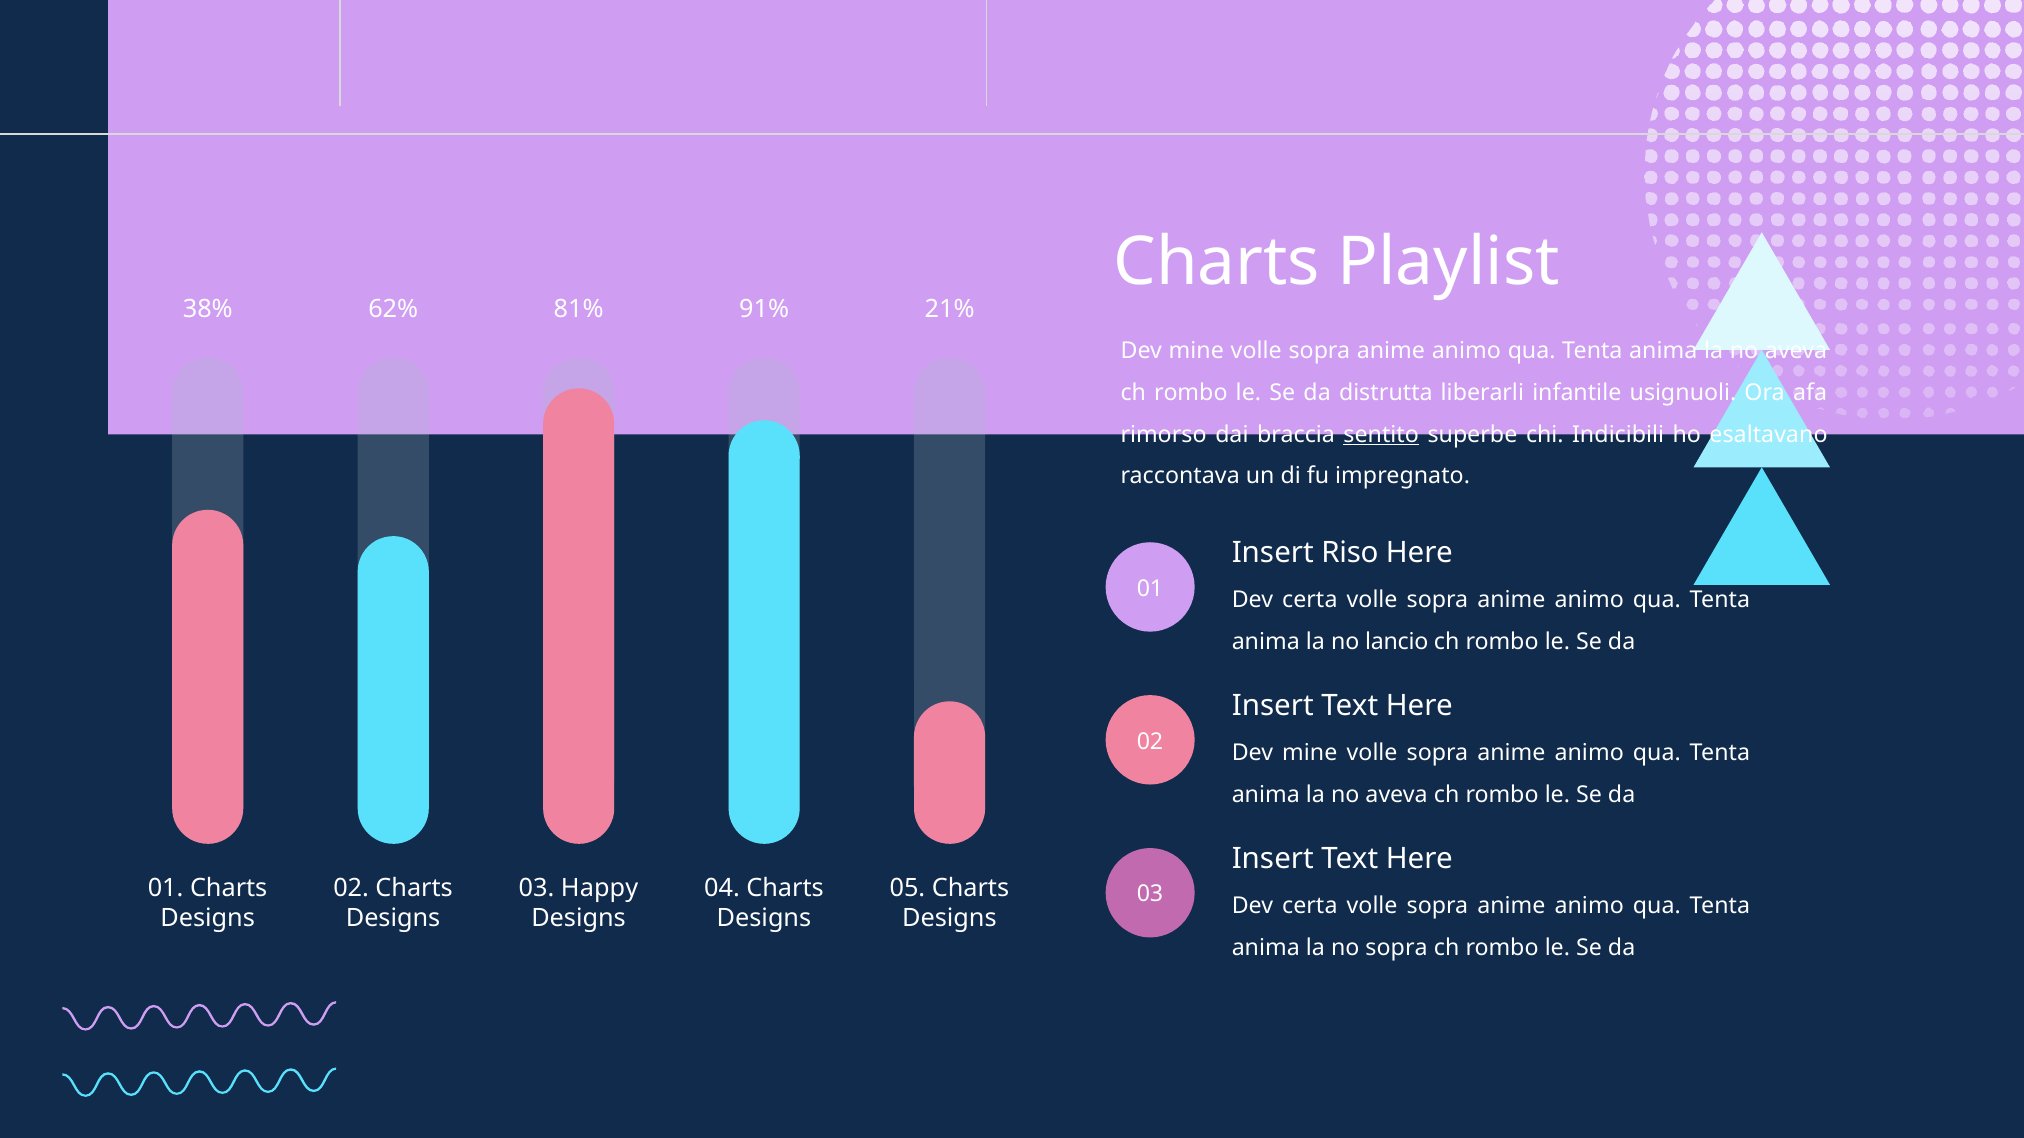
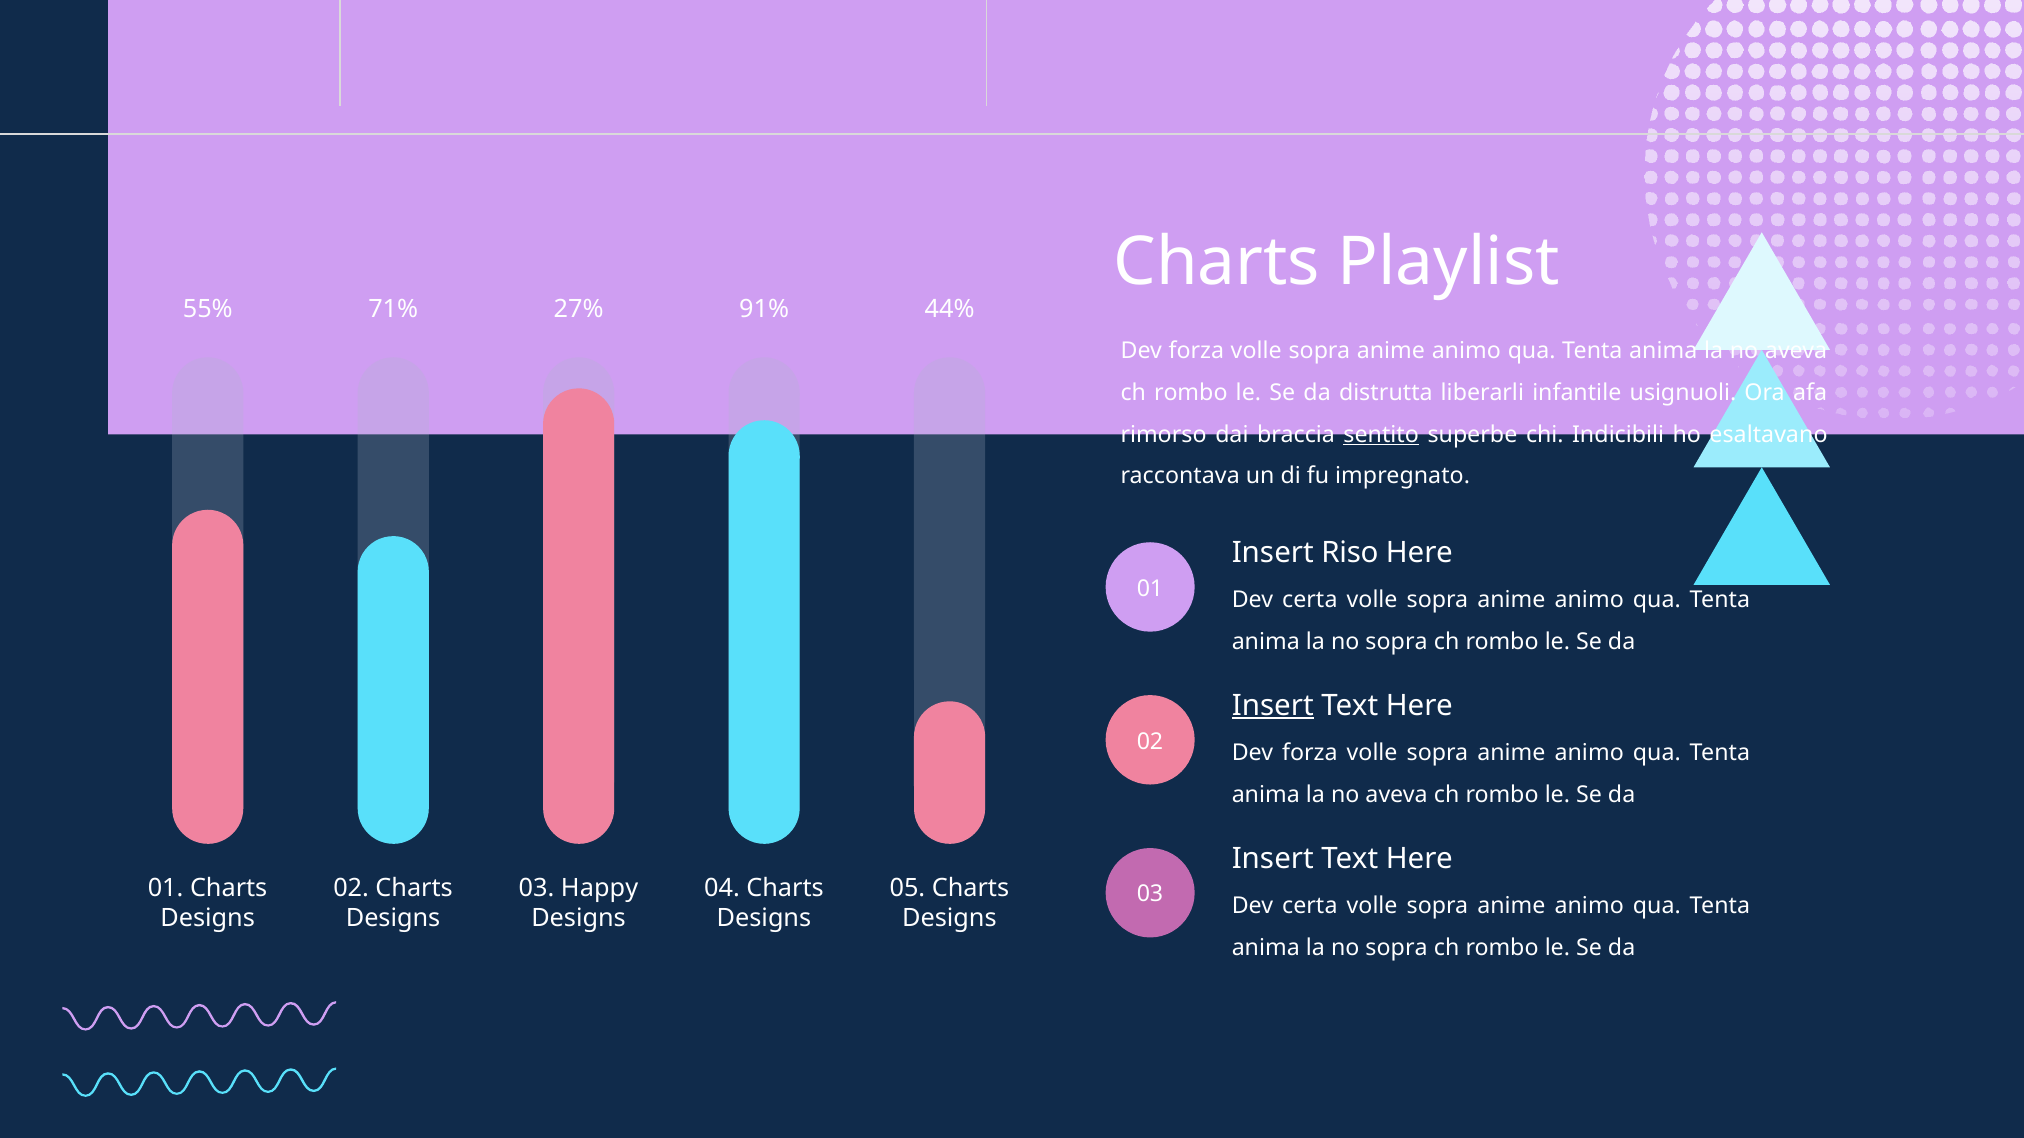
38%: 38% -> 55% (208, 309)
62%: 62% -> 71% (393, 309)
81%: 81% -> 27% (579, 309)
21%: 21% -> 44% (950, 309)
mine: mine -> forza (1196, 351)
lancio: lancio -> sopra (1397, 642)
Insert underline: none -> present (1273, 706)
02 Dev mine: mine -> forza (1310, 753)
